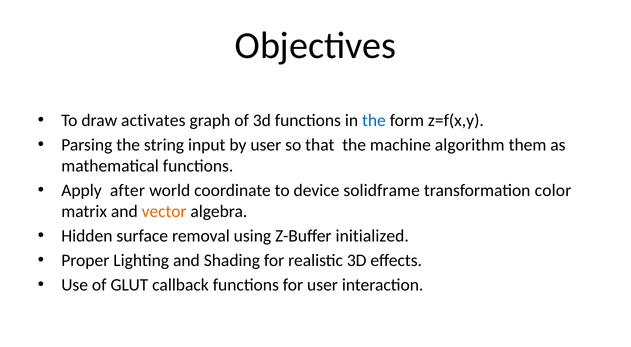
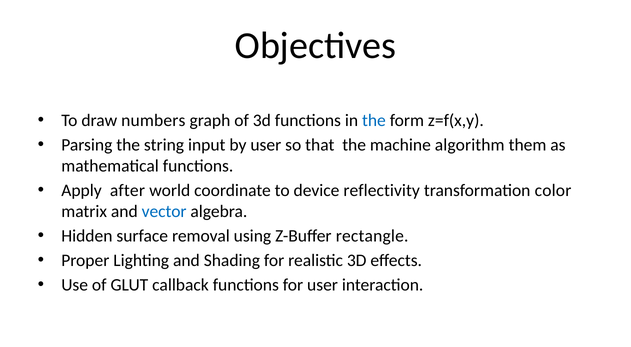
activates: activates -> numbers (153, 120)
solidframe: solidframe -> reflectivity (382, 190)
vector colour: orange -> blue (164, 211)
initialized: initialized -> rectangle (372, 236)
